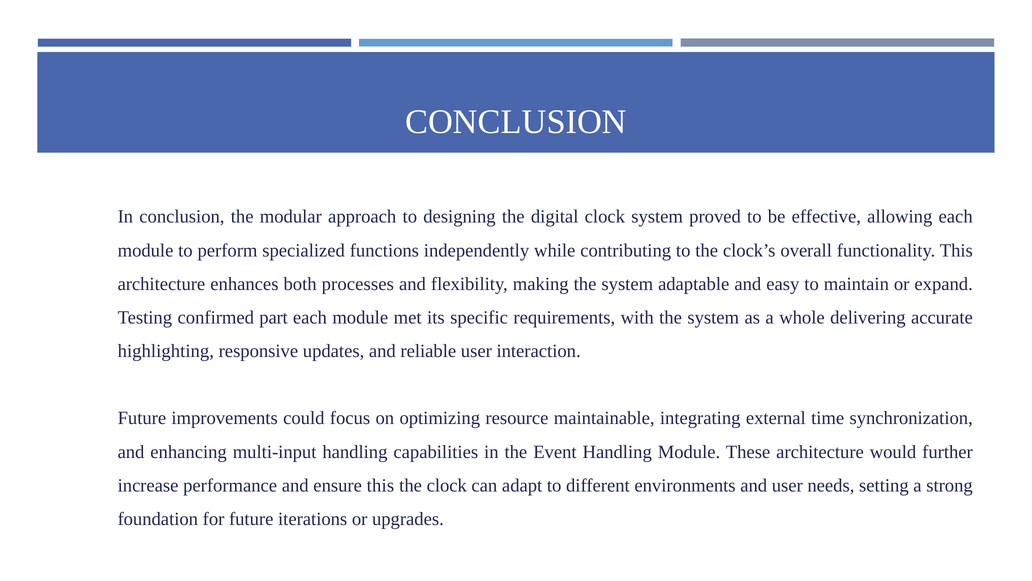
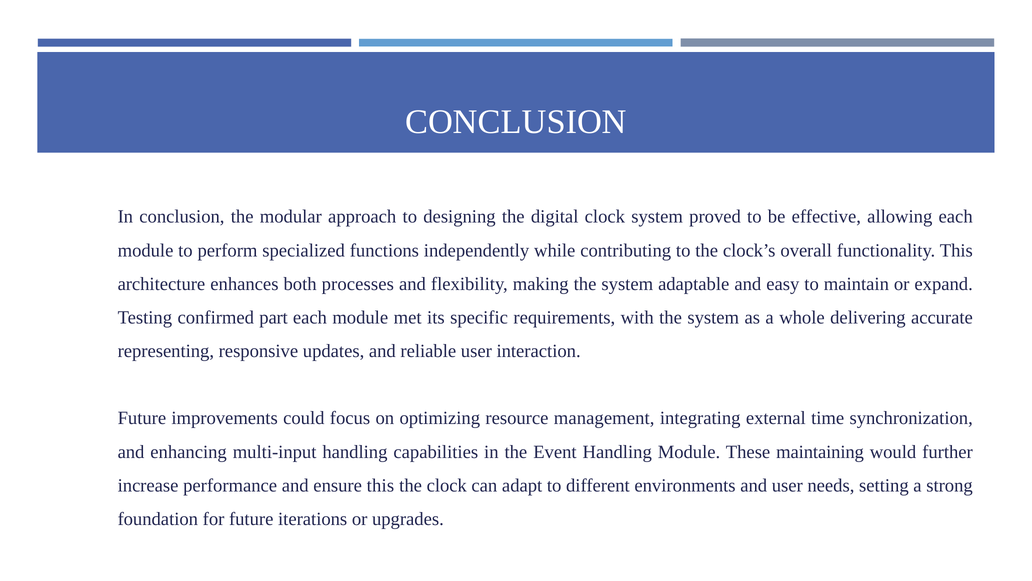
highlighting: highlighting -> representing (166, 351)
maintainable: maintainable -> management (604, 418)
These architecture: architecture -> maintaining (820, 452)
